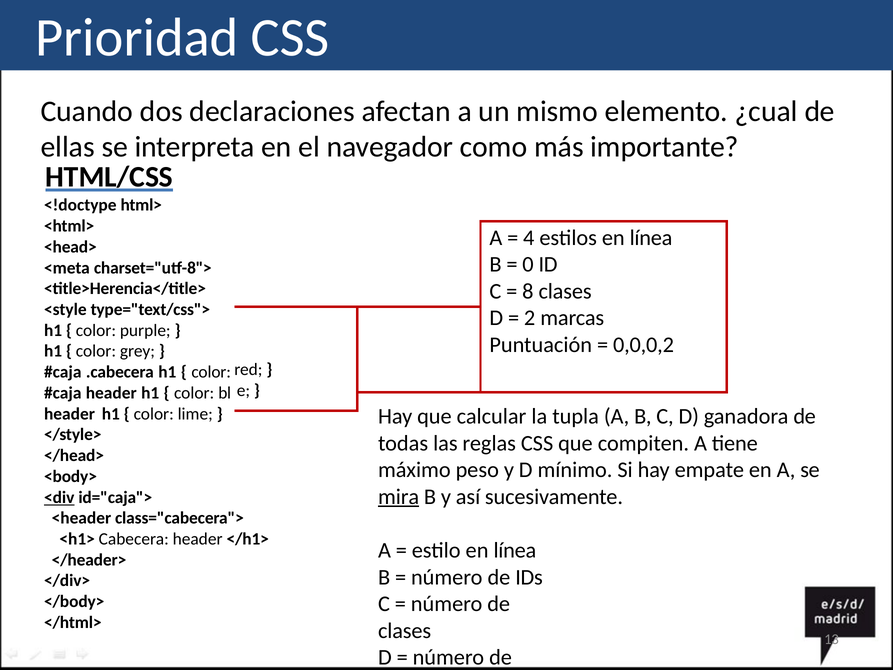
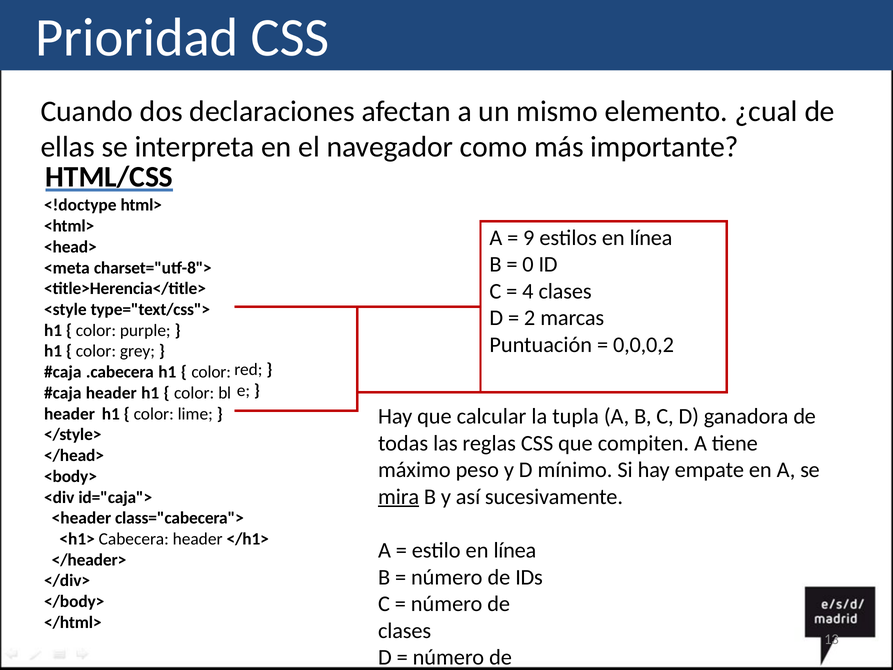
4: 4 -> 9 (529, 238)
8: 8 -> 4 (528, 291)
<div underline: present -> none (59, 497)
